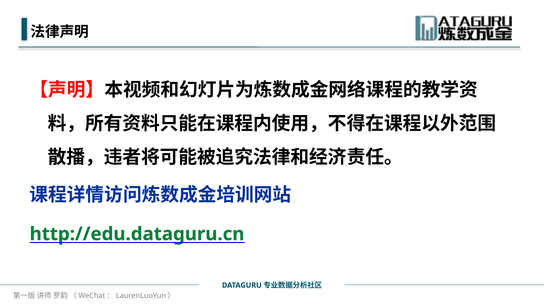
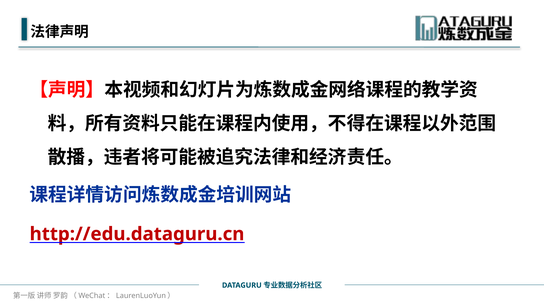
http://edu.dataguru.cn colour: green -> red (137, 234)
